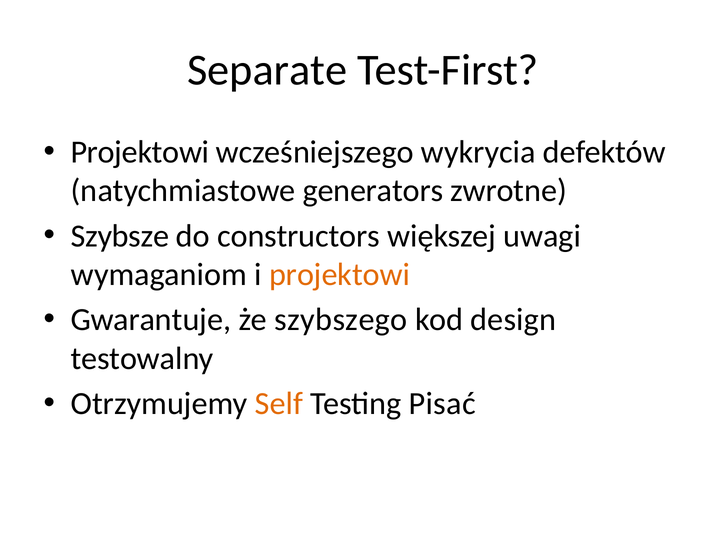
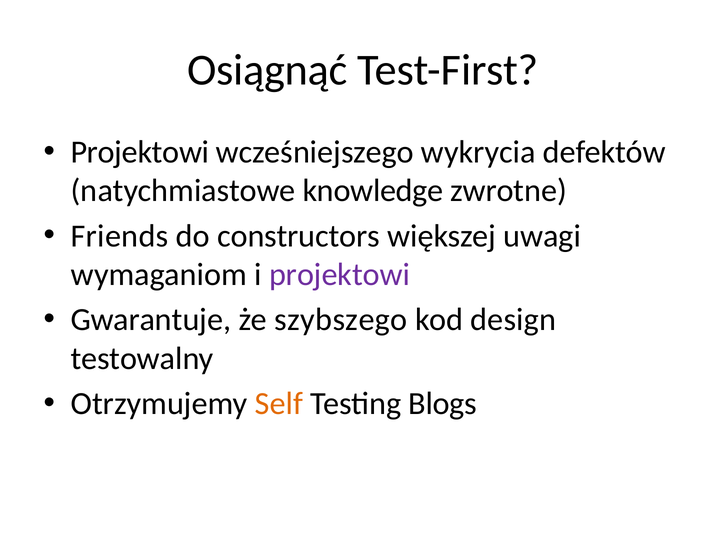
Separate: Separate -> Osiągnąć (267, 70)
generators: generators -> knowledge (373, 191)
Szybsze: Szybsze -> Friends (120, 236)
projektowi colour: orange -> purple (340, 275)
Pisać: Pisać -> Blogs (443, 404)
